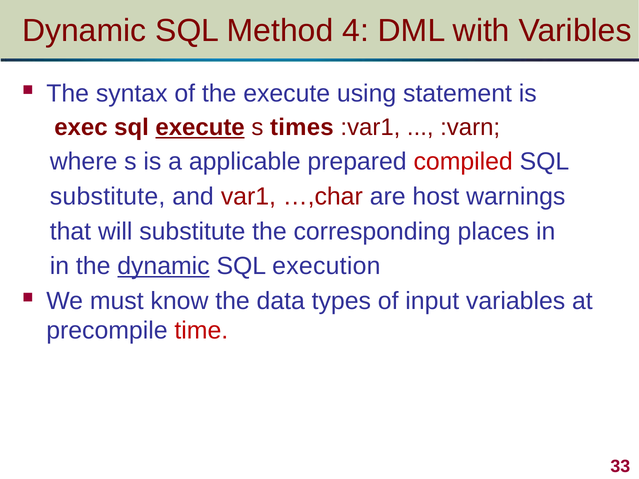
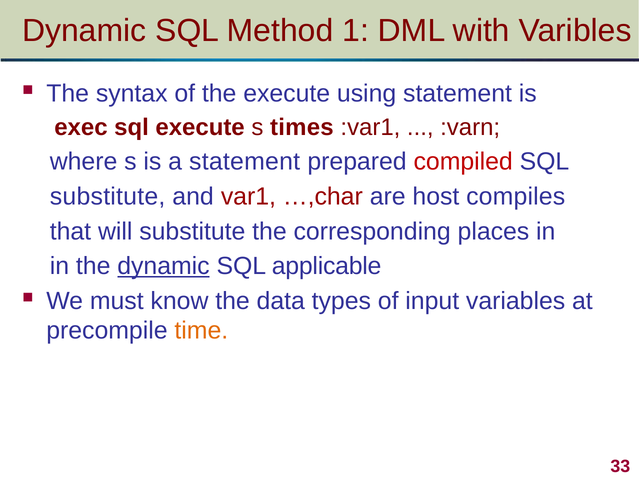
4: 4 -> 1 (356, 31)
execute underline: present -> none (200, 127)
a applicable: applicable -> statement (245, 162)
warnings: warnings -> compiles (516, 197)
execution: execution -> applicable (327, 266)
time colour: red -> orange (201, 331)
